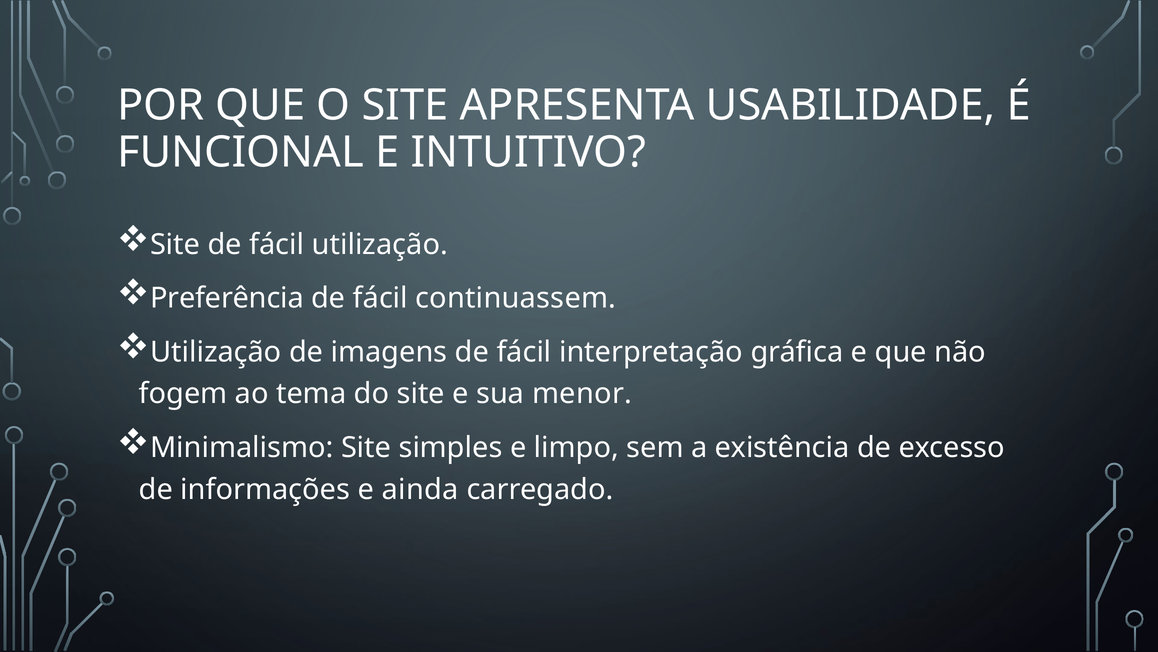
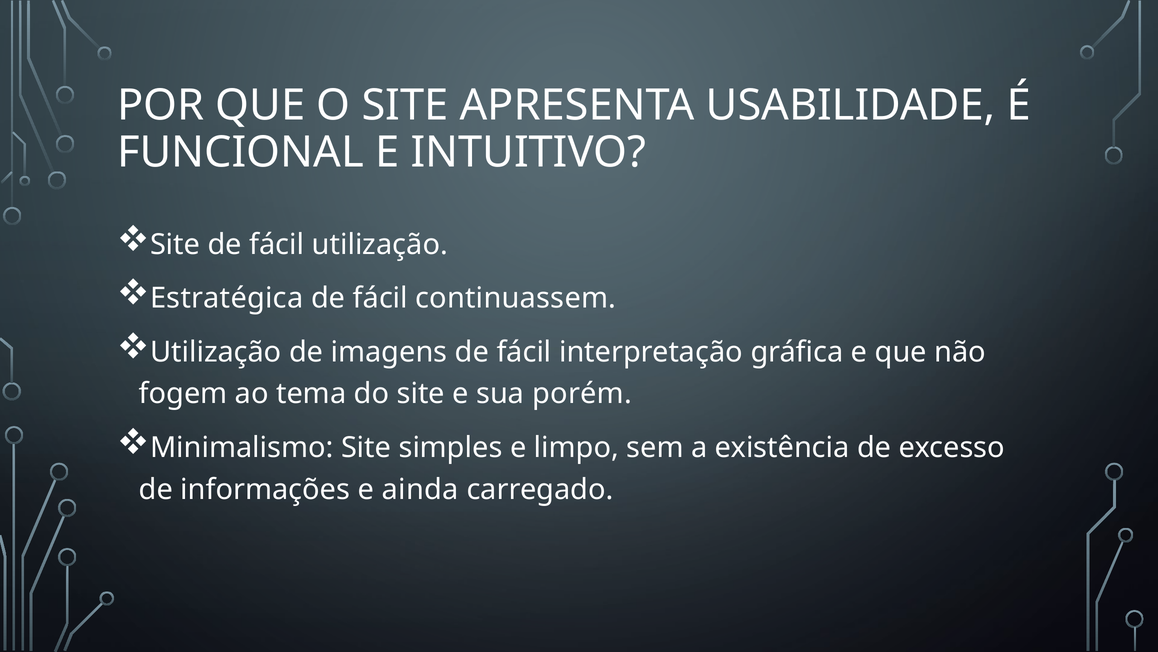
Preferência: Preferência -> Estratégica (227, 298)
menor: menor -> porém (582, 394)
